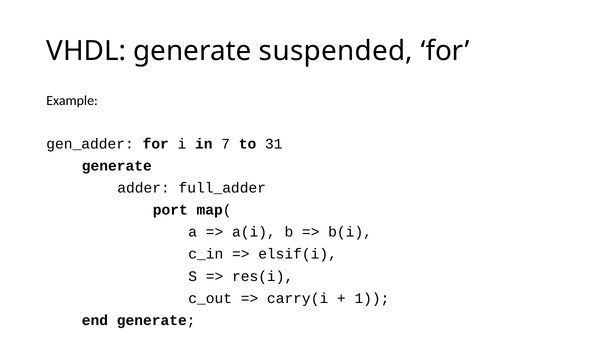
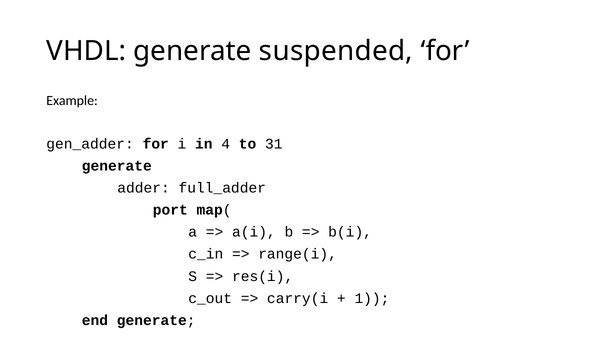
7: 7 -> 4 (226, 144)
elsif(i: elsif(i -> range(i (298, 254)
